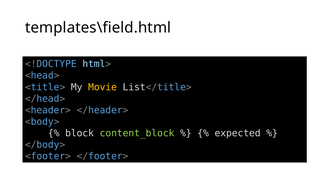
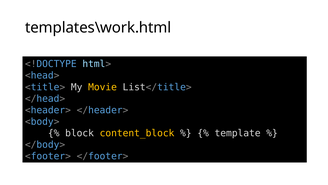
templates\field.html: templates\field.html -> templates\work.html (98, 28)
content_block colour: light green -> yellow (137, 133)
expected: expected -> template (238, 133)
